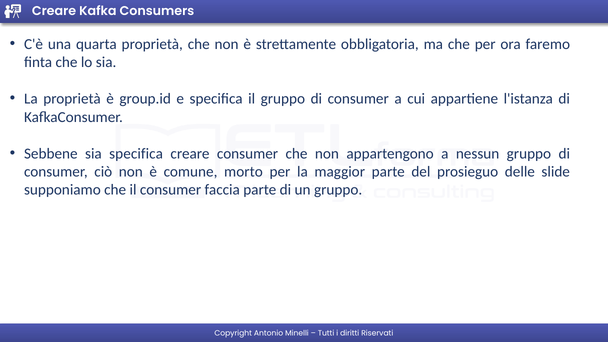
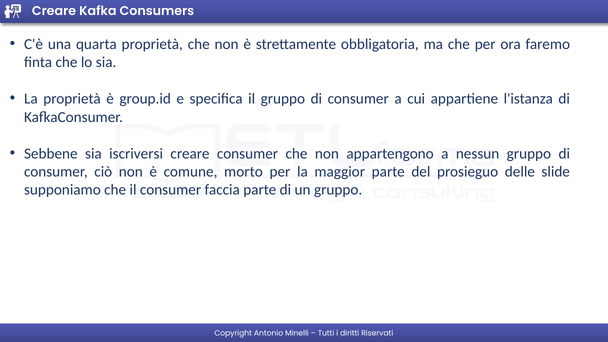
sia specifica: specifica -> iscriversi (136, 153)
